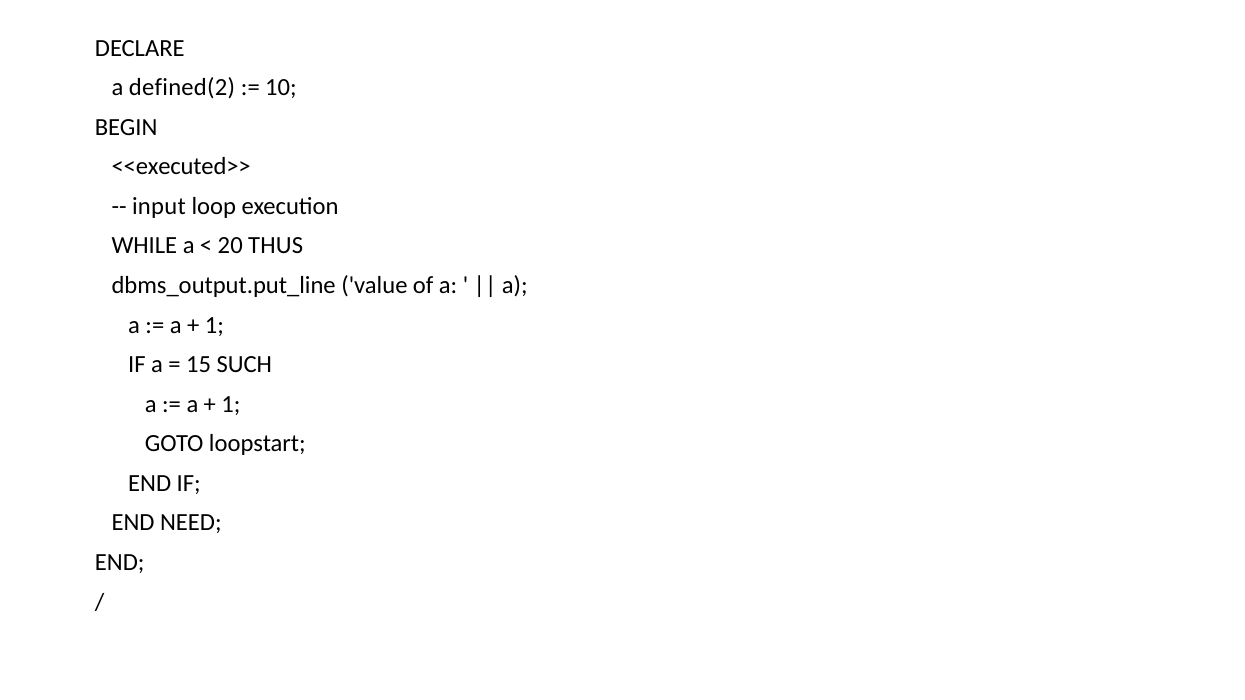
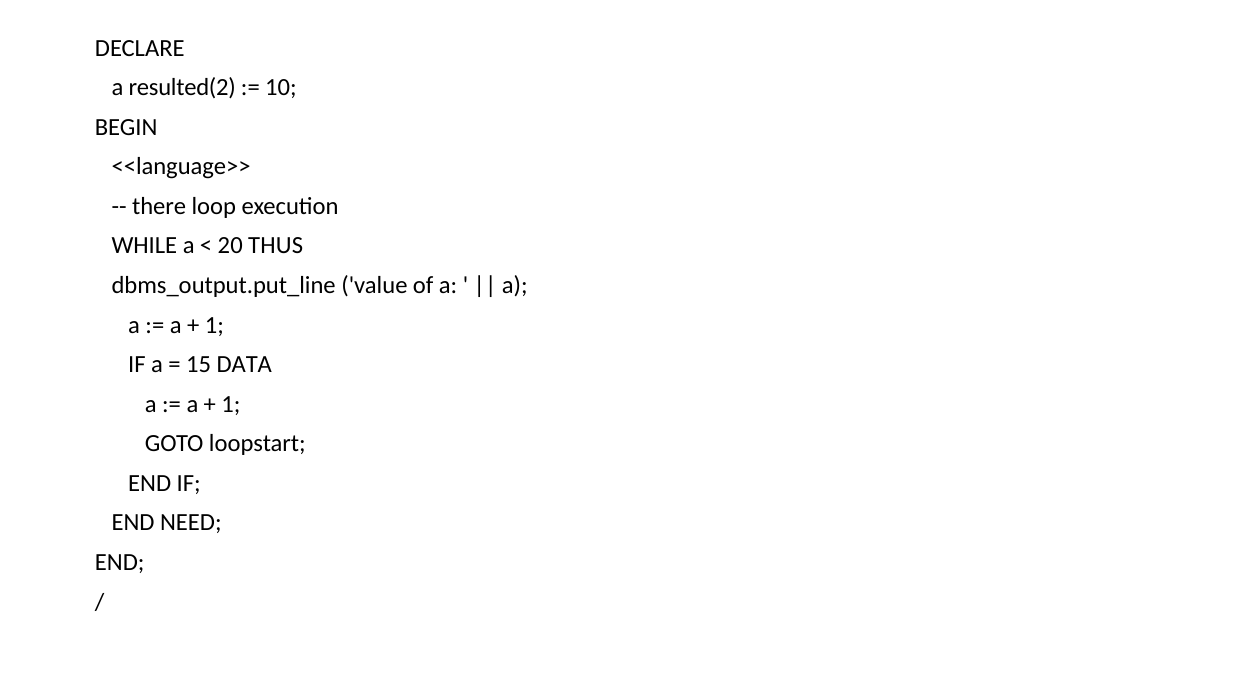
defined(2: defined(2 -> resulted(2 (182, 88)
<<executed>>: <<executed>> -> <<language>> (181, 167)
input: input -> there (159, 206)
SUCH: SUCH -> DATA (244, 365)
